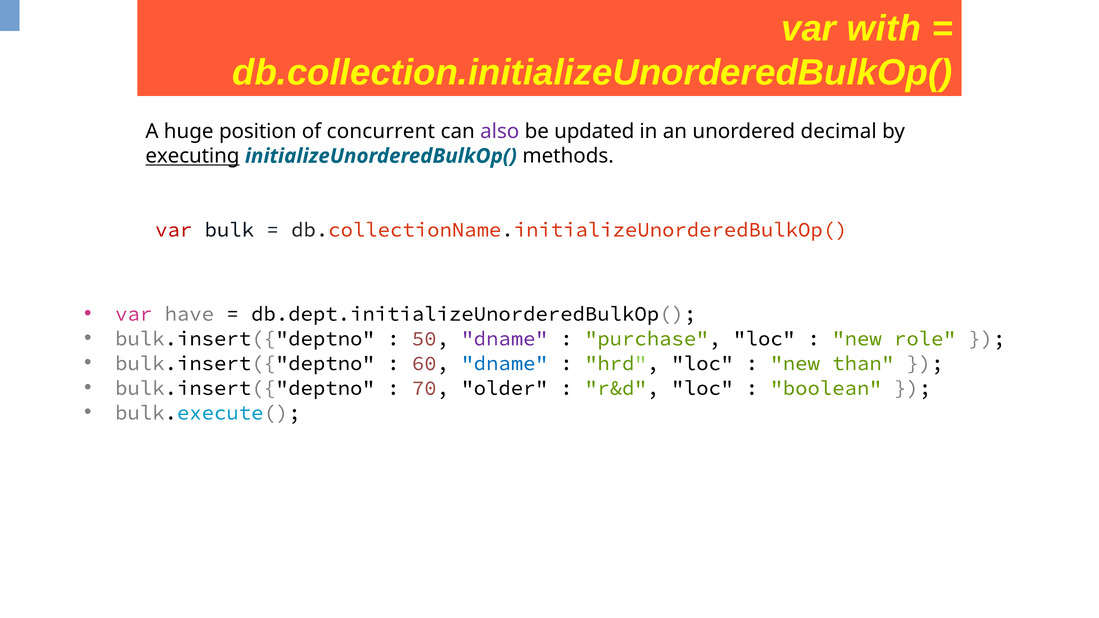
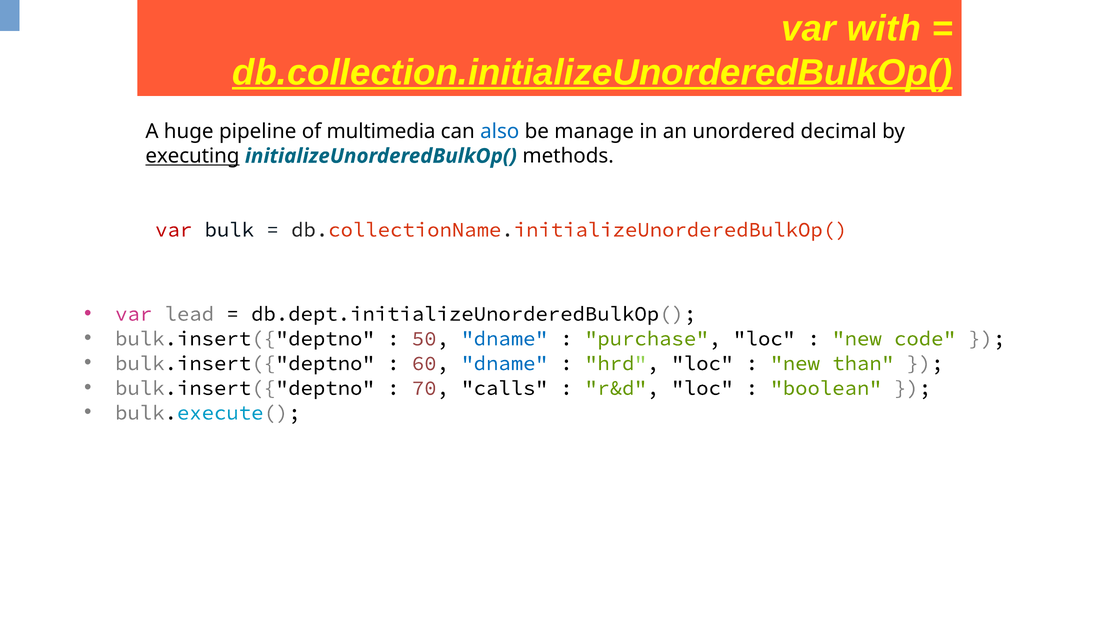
db.collection.initializeUnorderedBulkOp( underline: none -> present (592, 73)
position: position -> pipeline (258, 131)
concurrent: concurrent -> multimedia (381, 131)
also colour: purple -> blue (500, 131)
updated: updated -> manage (594, 131)
have: have -> lead (189, 314)
dname colour: purple -> blue (505, 339)
role: role -> code (925, 339)
older: older -> calls (505, 388)
